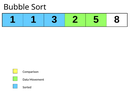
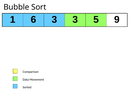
1 1: 1 -> 6 (33, 20)
3 2: 2 -> 3 (75, 20)
8: 8 -> 9 (117, 20)
